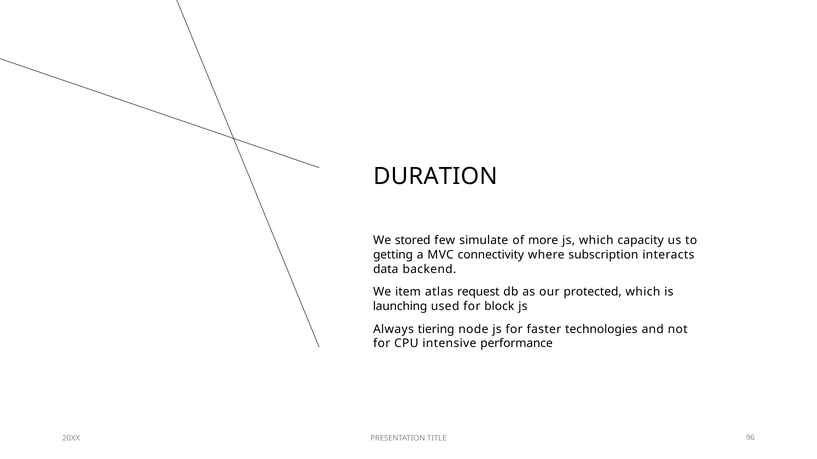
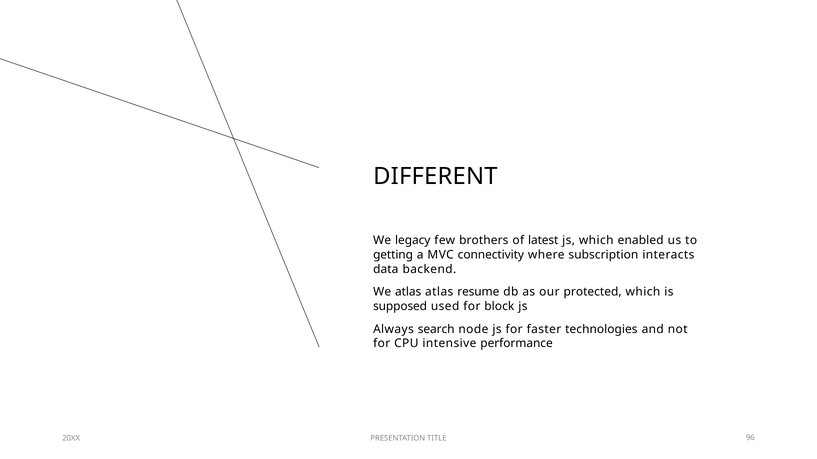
DURATION: DURATION -> DIFFERENT (435, 177)
stored: stored -> legacy (413, 241)
simulate: simulate -> brothers (484, 241)
more: more -> latest (543, 241)
capacity: capacity -> enabled (641, 241)
We item: item -> atlas (408, 292)
request: request -> resume (478, 292)
launching: launching -> supposed (400, 307)
tiering: tiering -> search (436, 330)
